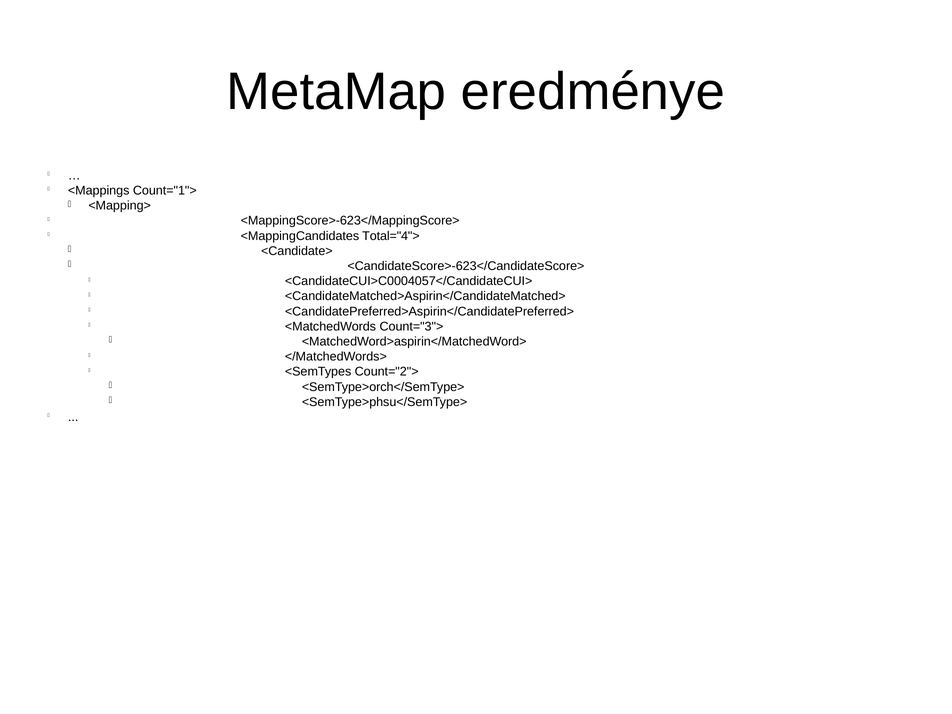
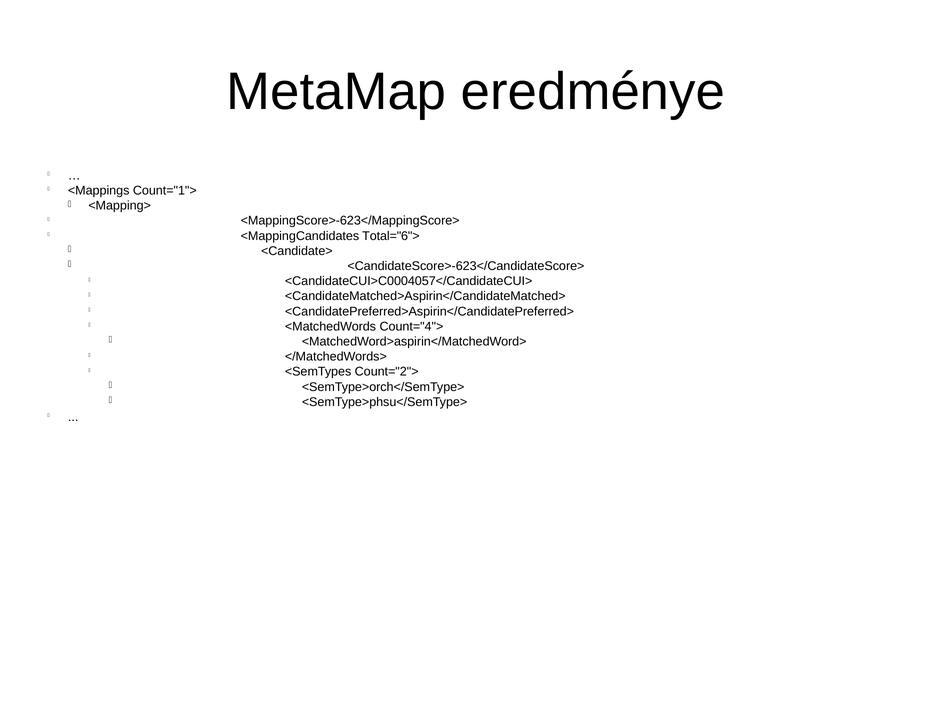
Total="4">: Total="4"> -> Total="6"> (391, 236)
Count="3">: Count="3"> -> Count="4"> (411, 326)
